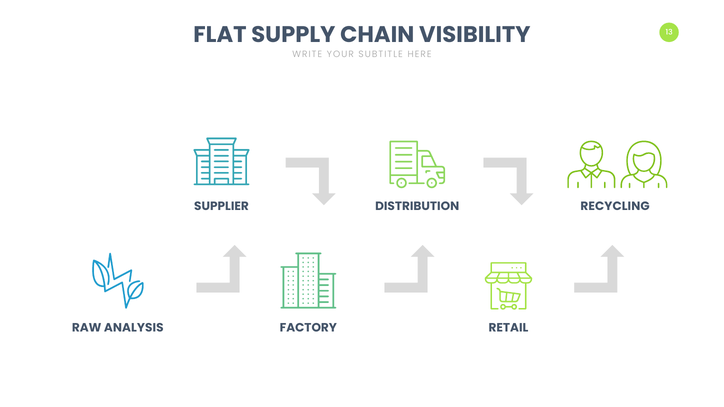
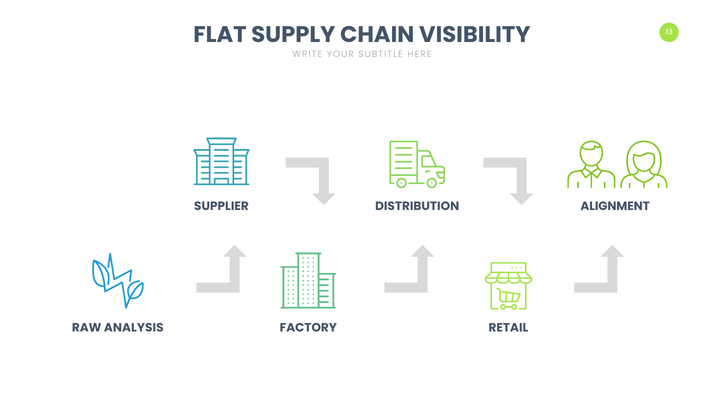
RECYCLING: RECYCLING -> ALIGNMENT (615, 206)
